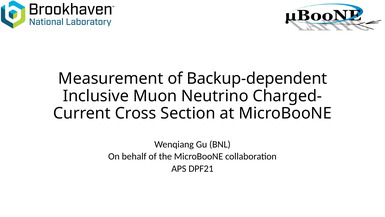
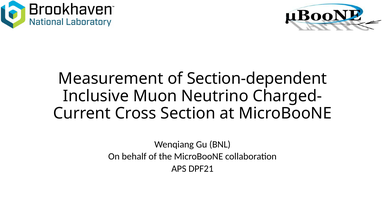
Backup-dependent: Backup-dependent -> Section-dependent (257, 78)
